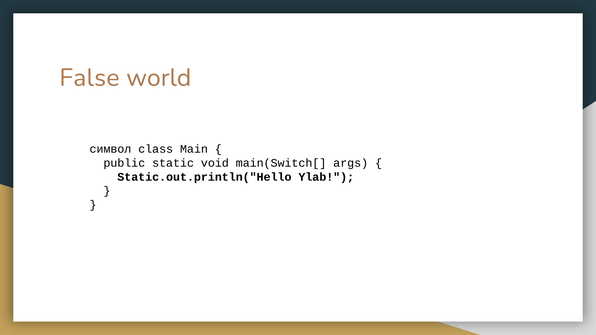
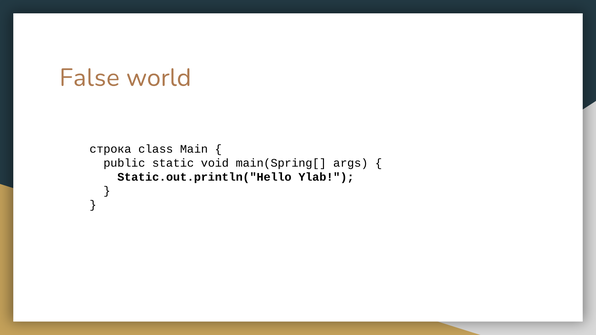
символ: символ -> строка (110, 149)
main(Switch[: main(Switch[ -> main(Spring[ (281, 163)
